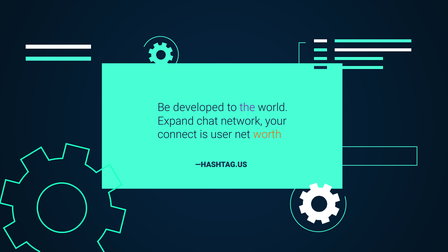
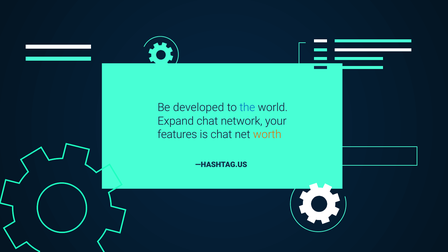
the colour: purple -> blue (247, 108)
connect: connect -> features (177, 135)
is user: user -> chat (221, 135)
